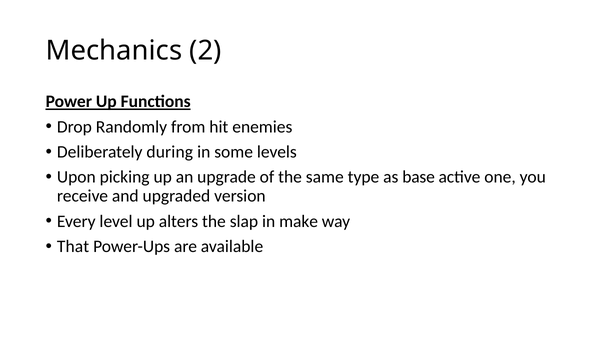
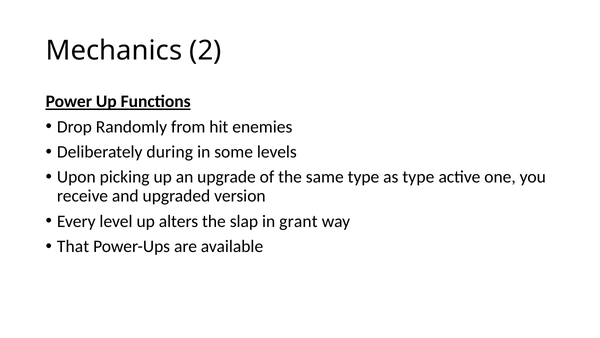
as base: base -> type (418, 177)
make: make -> grant (298, 221)
